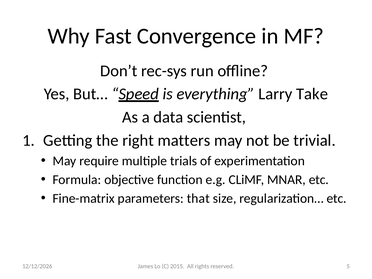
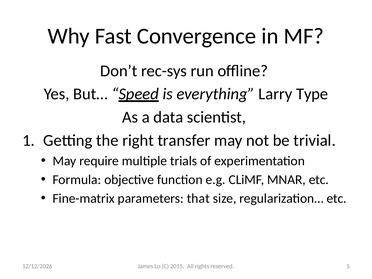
Take: Take -> Type (312, 94)
matters: matters -> transfer (184, 140)
